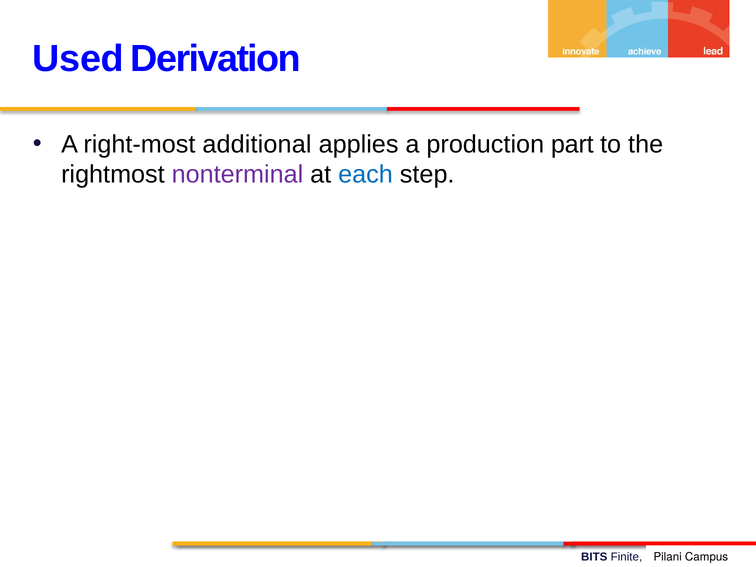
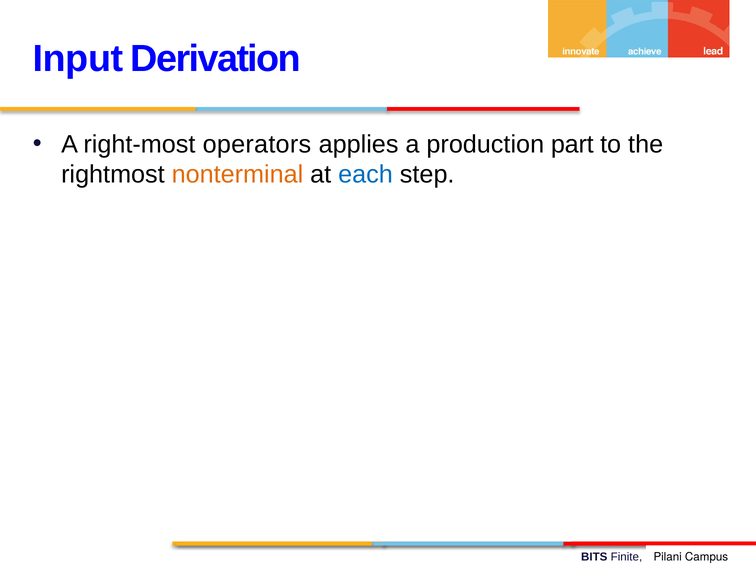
Used: Used -> Input (78, 59)
additional: additional -> operators (257, 144)
nonterminal colour: purple -> orange (237, 174)
